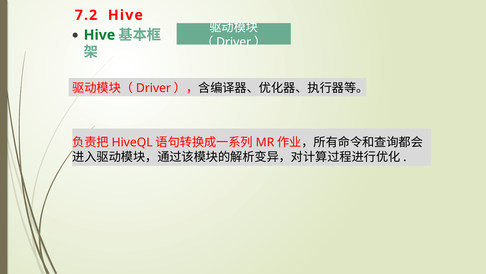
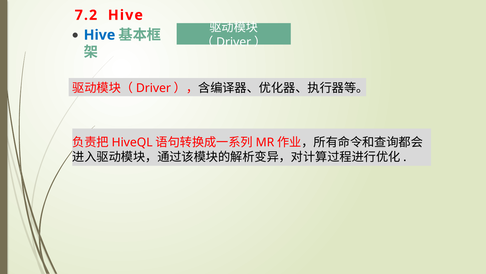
Hive colour: green -> blue (99, 35)
